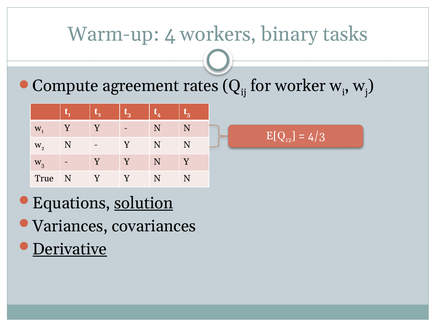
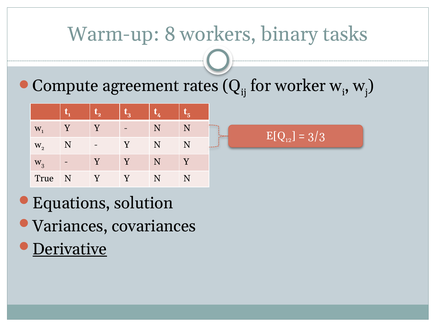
Warm-up 4: 4 -> 8 (170, 34)
4/3: 4/3 -> 3/3 (316, 136)
solution underline: present -> none (144, 203)
